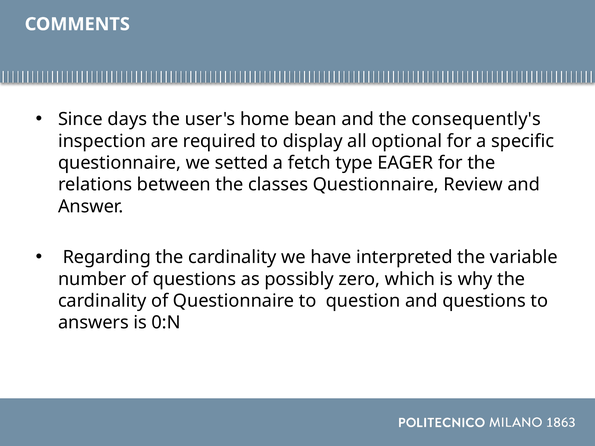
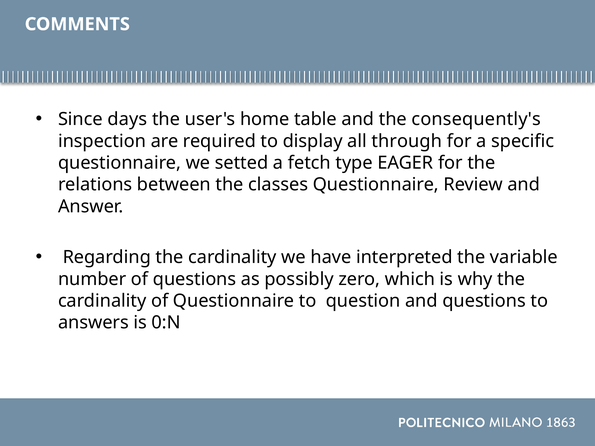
bean: bean -> table (316, 119)
optional: optional -> through (407, 141)
